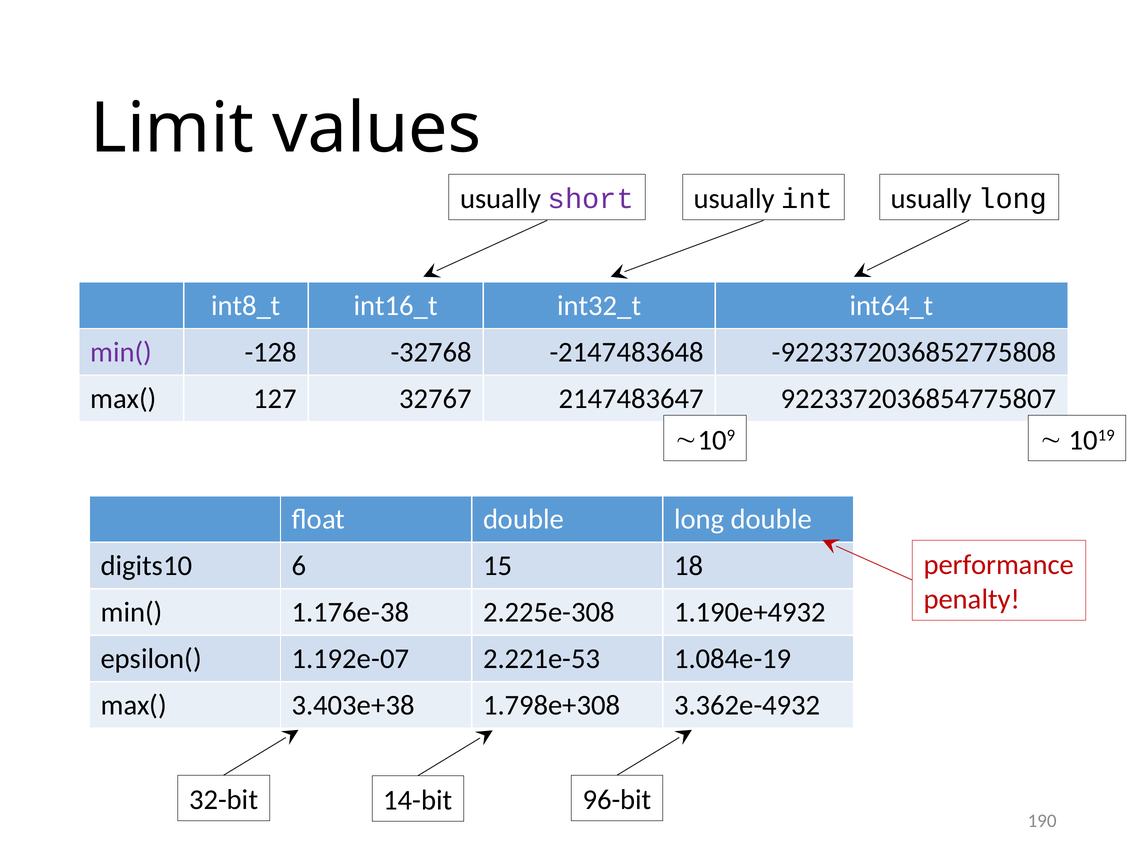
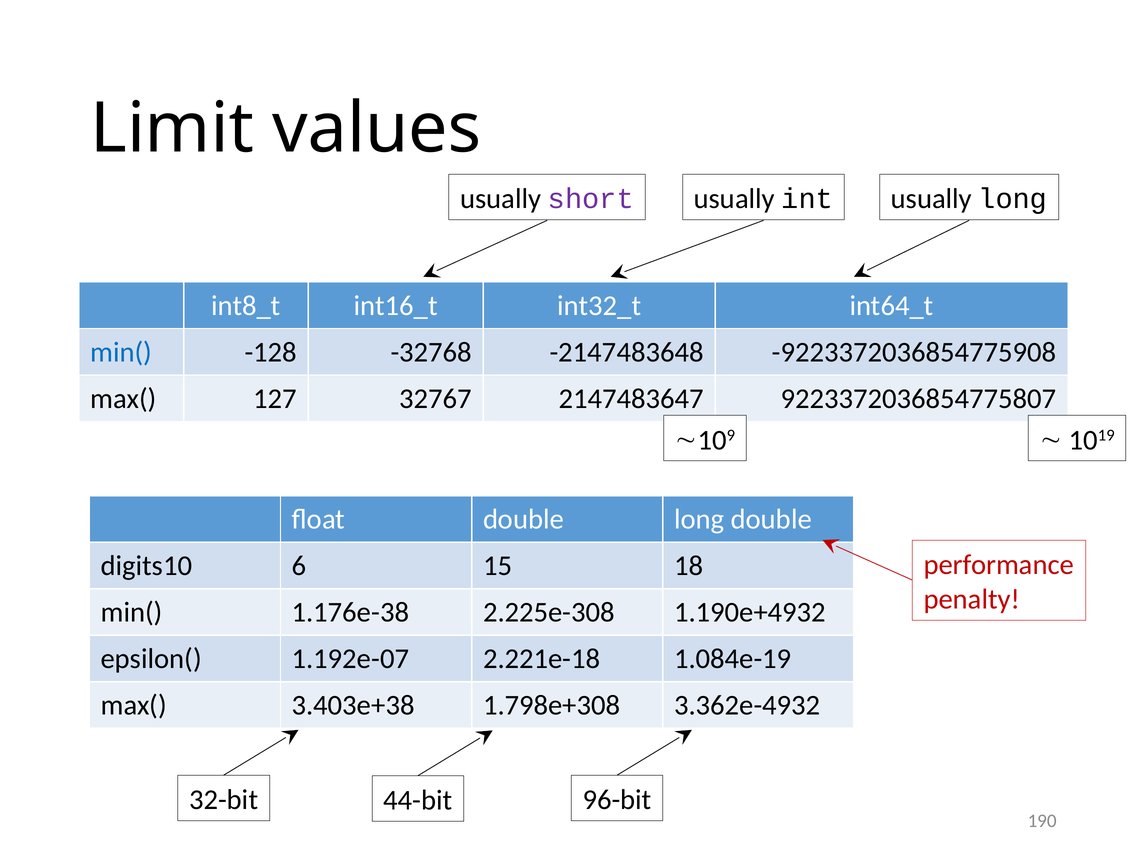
min( colour: purple -> blue (121, 352)
-9223372036852775808: -9223372036852775808 -> -9223372036854775908 (914, 352)
2.221e-53: 2.221e-53 -> 2.221e-18 (542, 659)
14-bit: 14-bit -> 44-bit (418, 801)
